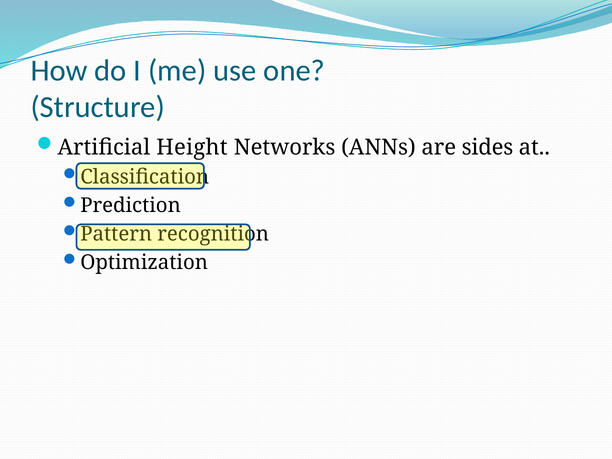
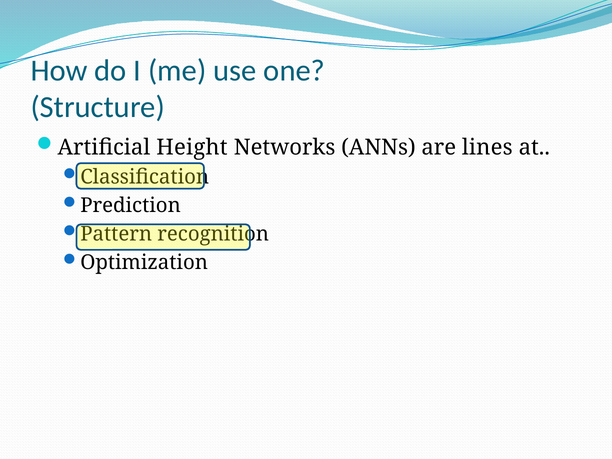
sides: sides -> lines (487, 147)
